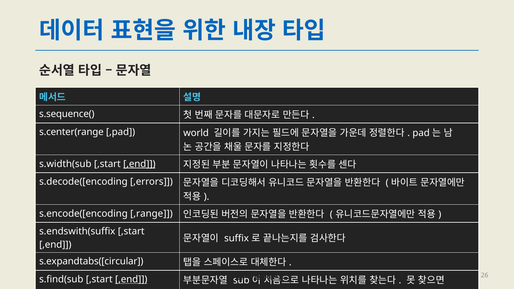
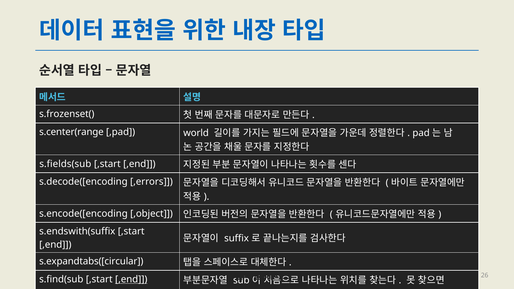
s.sequence(: s.sequence( -> s.frozenset( (67, 114)
s.width(sub: s.width(sub -> s.fields(sub (65, 164)
,end underline: present -> none (139, 164)
,range: ,range -> ,object (151, 214)
